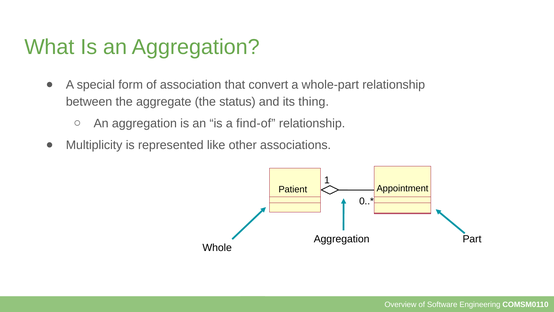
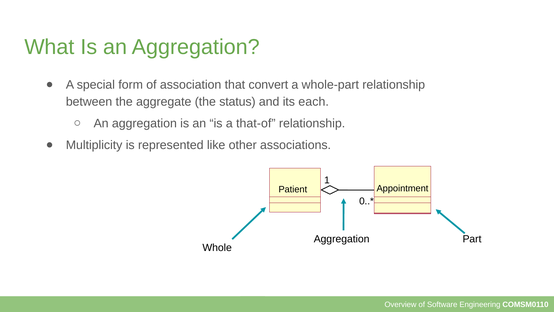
thing: thing -> each (314, 102)
find-of: find-of -> that-of (256, 123)
